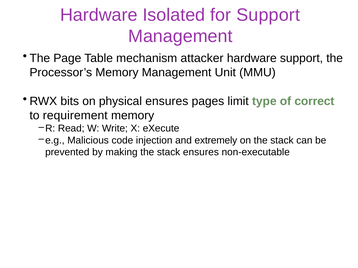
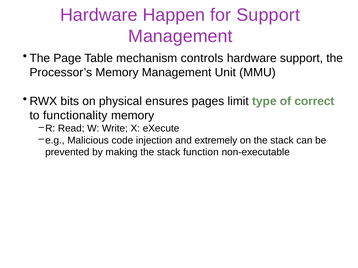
Isolated: Isolated -> Happen (174, 15)
attacker: attacker -> controls (202, 58)
requirement: requirement -> functionality (75, 116)
stack ensures: ensures -> function (201, 152)
